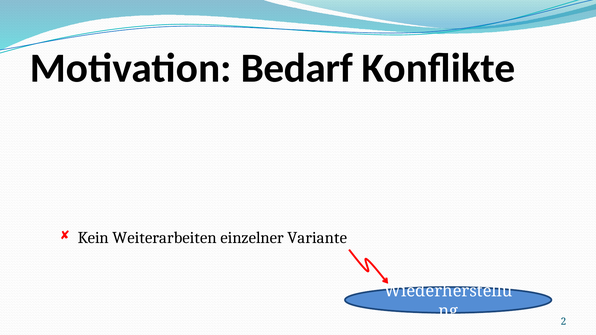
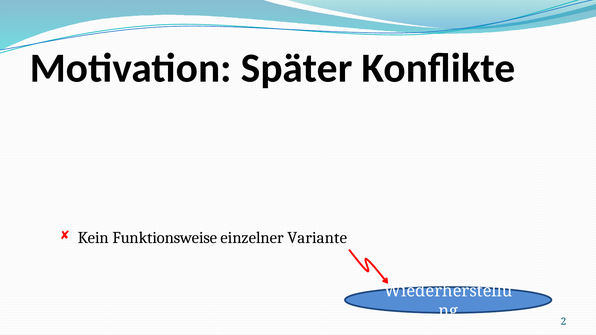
Bedarf: Bedarf -> Später (297, 68)
Weiterarbeiten: Weiterarbeiten -> Funktionsweise (165, 238)
